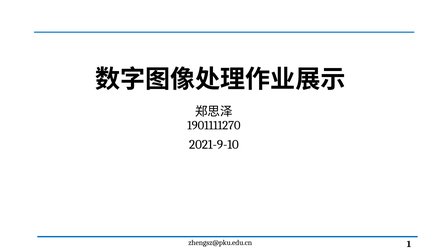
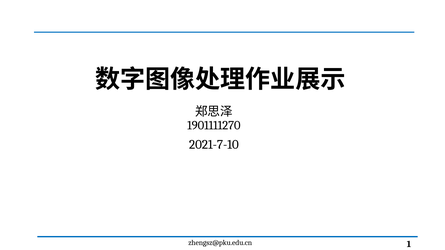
2021-9-10: 2021-9-10 -> 2021-7-10 (214, 145)
